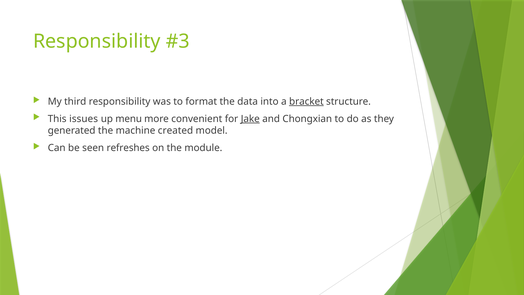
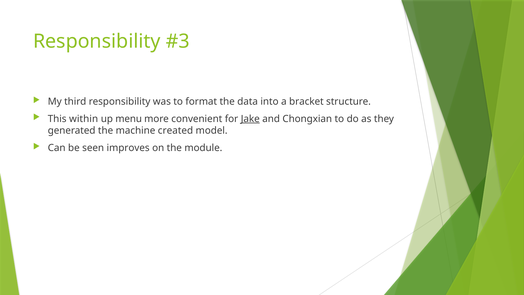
bracket underline: present -> none (306, 101)
issues: issues -> within (84, 119)
refreshes: refreshes -> improves (128, 148)
